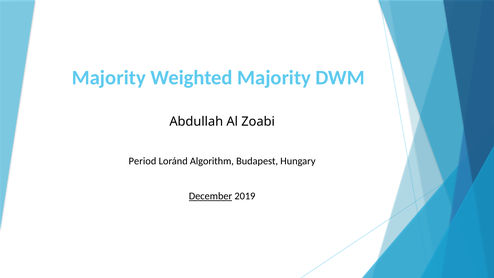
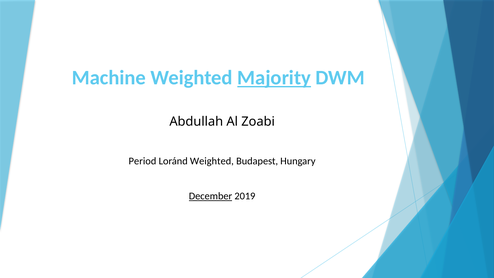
Majority: Majority -> Machine (109, 78)
Majority underline: none -> present (274, 78)
Loránd Algorithm: Algorithm -> Weighted (212, 161)
